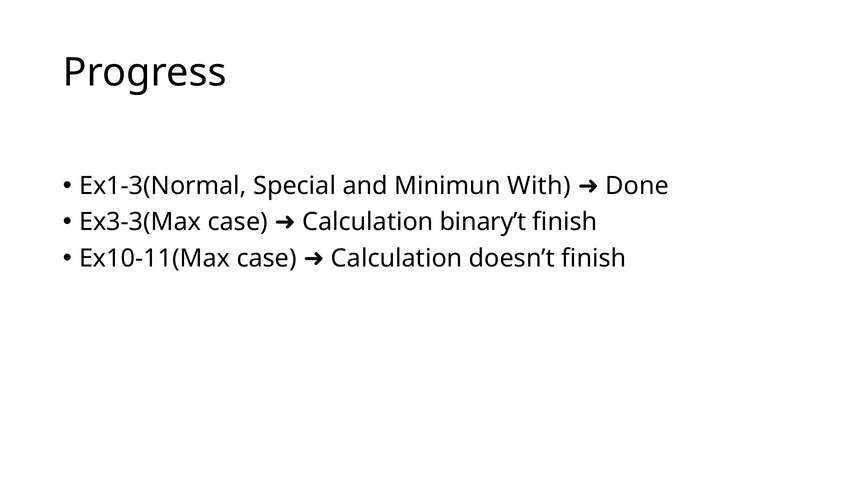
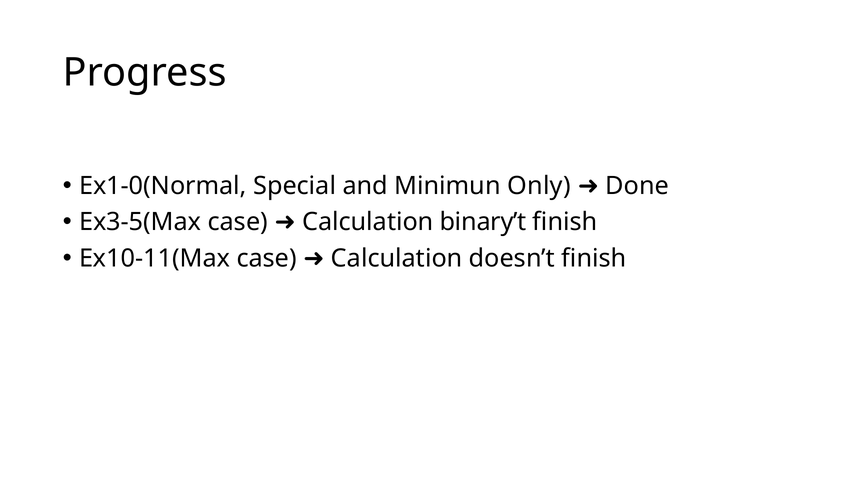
Ex1-3(Normal: Ex1-3(Normal -> Ex1-0(Normal (163, 186)
With: With -> Only (539, 186)
Ex3-3(Max: Ex3-3(Max -> Ex3-5(Max (140, 222)
